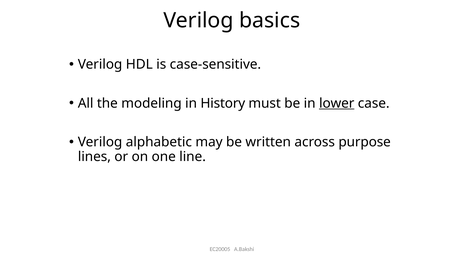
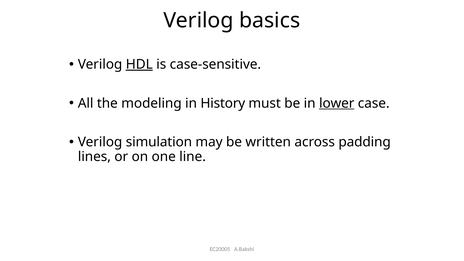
HDL underline: none -> present (139, 64)
alphabetic: alphabetic -> simulation (159, 142)
purpose: purpose -> padding (365, 142)
